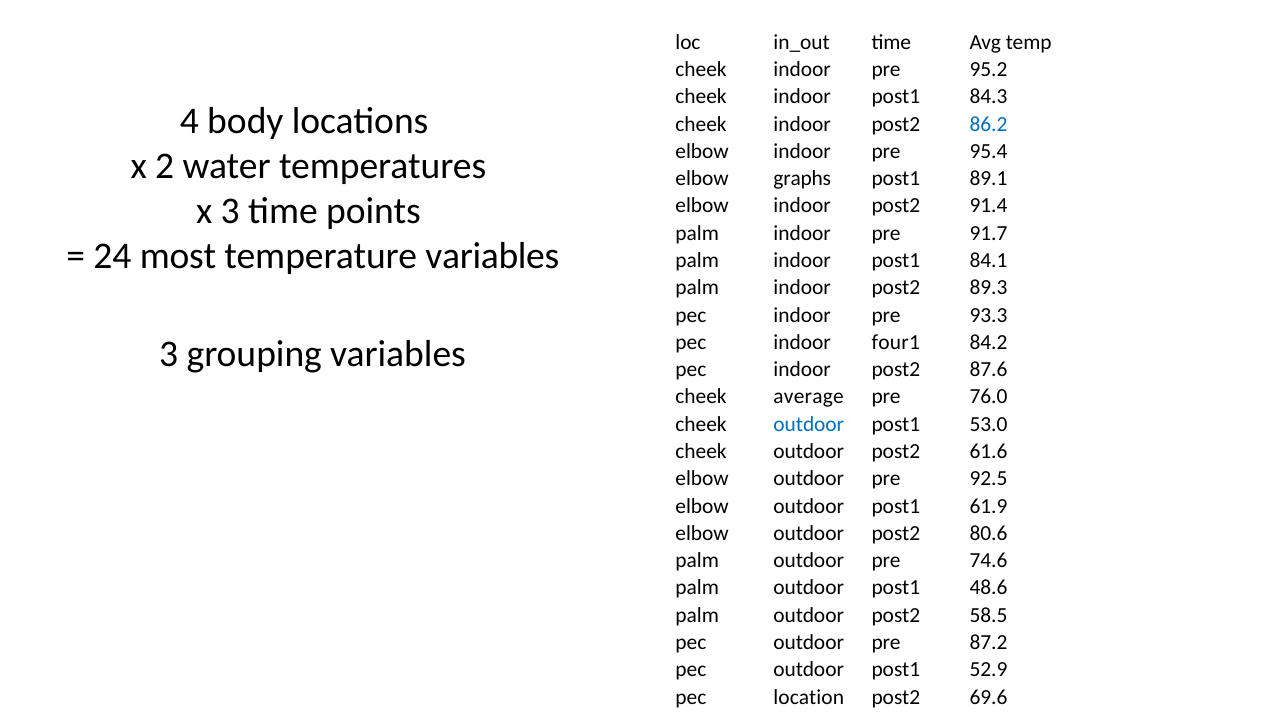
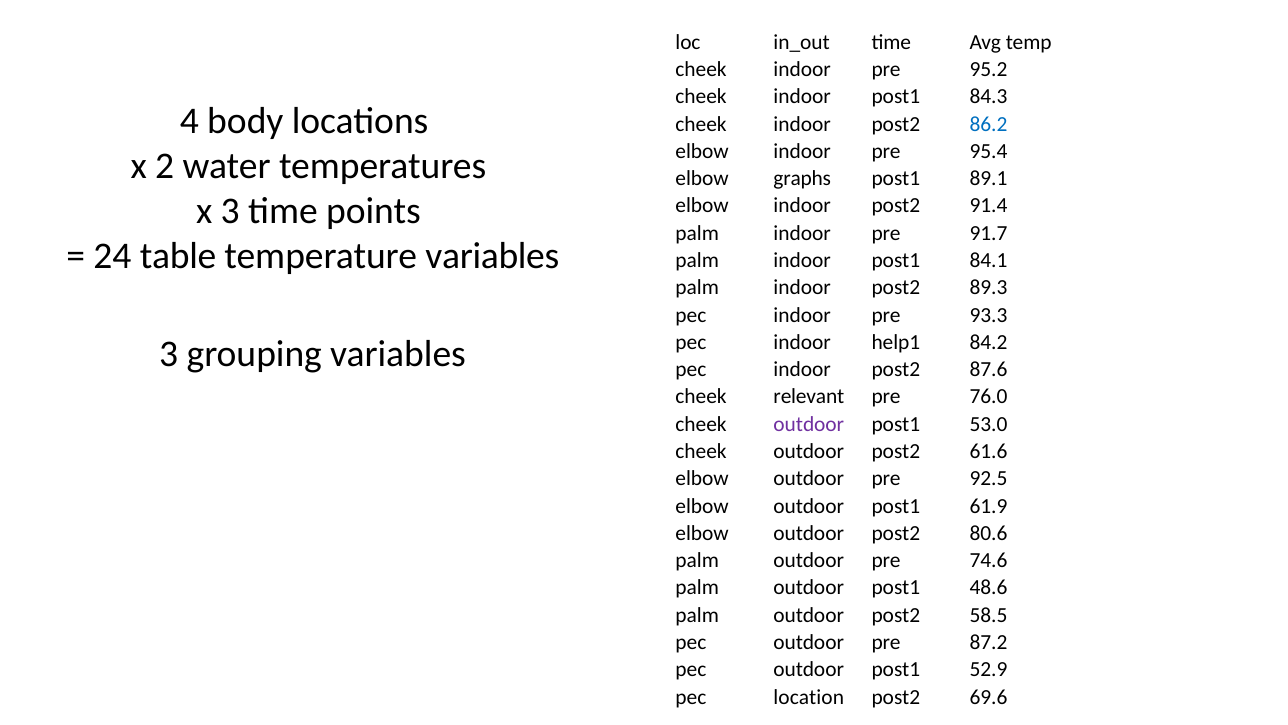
most: most -> table (178, 256)
four1: four1 -> help1 (896, 342)
average: average -> relevant (809, 397)
outdoor colour: blue -> purple (809, 424)
